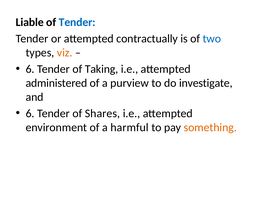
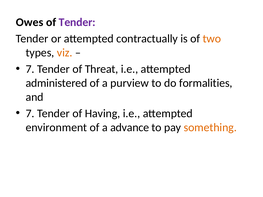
Liable: Liable -> Owes (30, 22)
Tender colour: blue -> purple (77, 22)
two colour: blue -> orange (212, 39)
6: 6 -> 7 (30, 69)
Taking: Taking -> Threat (102, 69)
investigate: investigate -> formalities (206, 83)
6: 6 -> 7 (30, 113)
Shares: Shares -> Having (103, 113)
harmful: harmful -> advance (130, 128)
